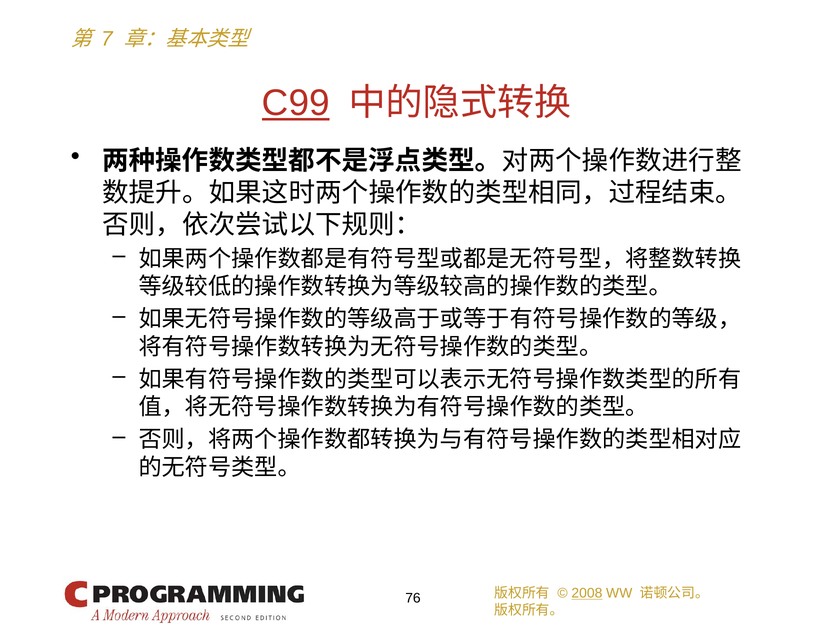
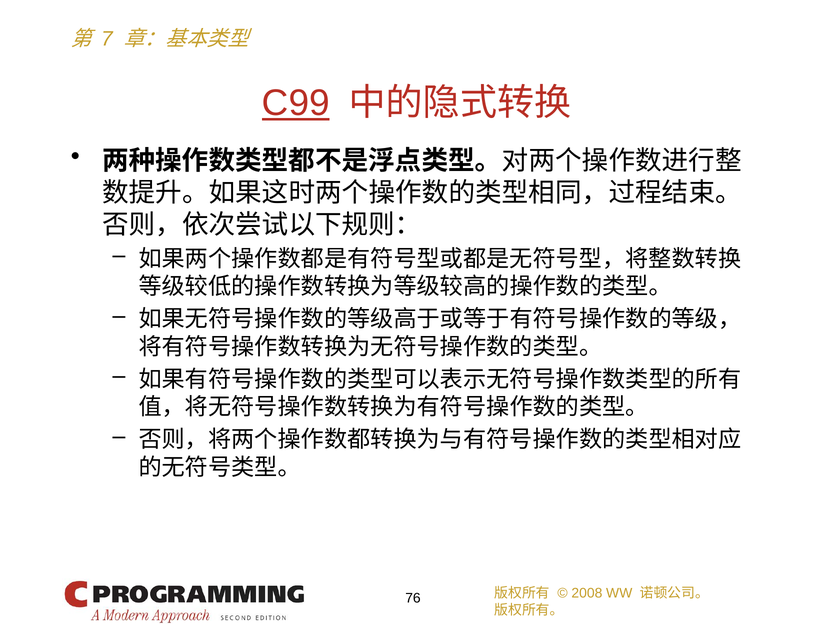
2008 underline: present -> none (587, 593)
